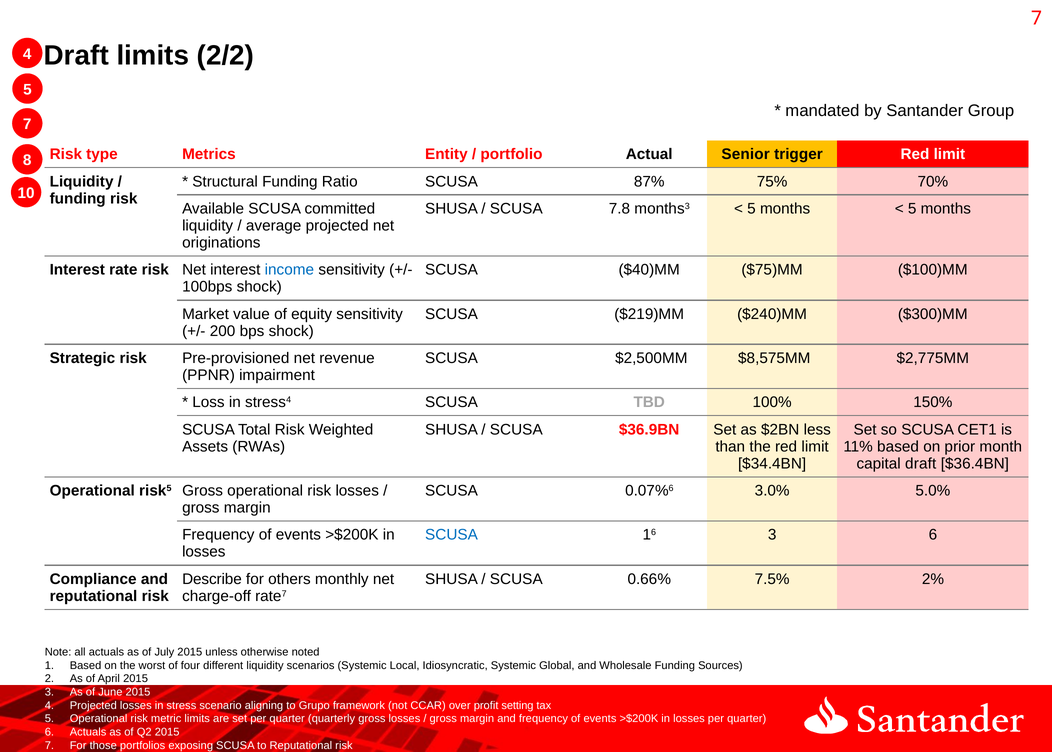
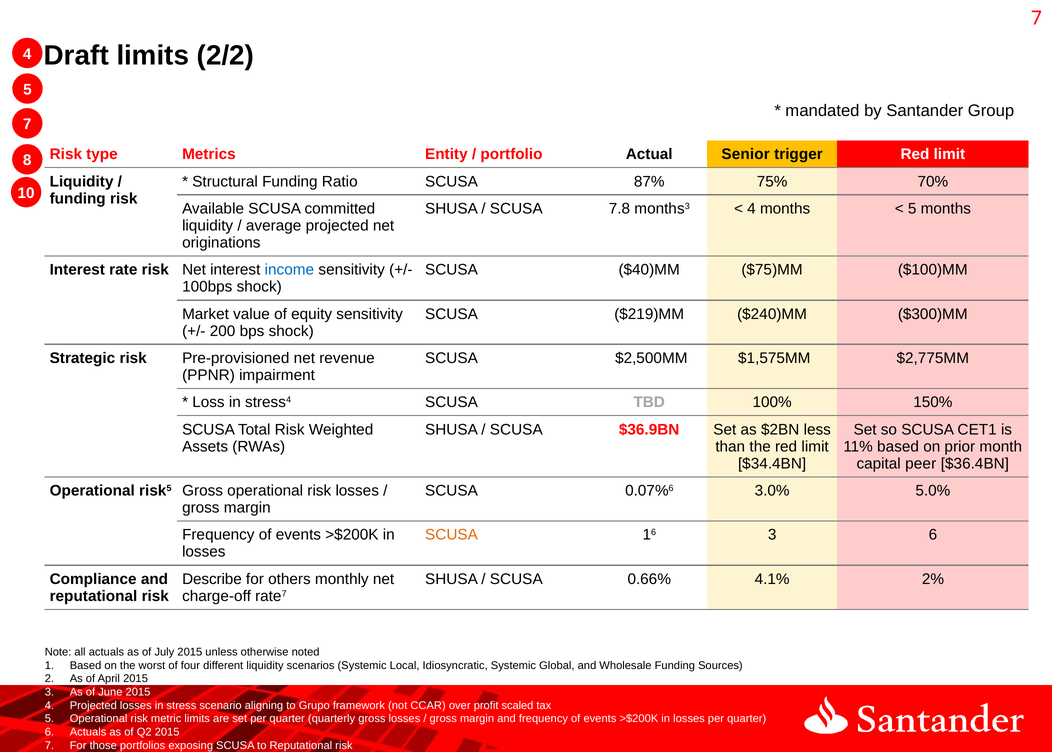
5: 5 -> 4 (751, 208)
$8,575MM: $8,575MM -> $1,575MM (774, 358)
capital draft: draft -> peer (921, 463)
SCUSA colour: blue -> orange (451, 534)
7.5%: 7.5% -> 4.1% (772, 578)
setting: setting -> scaled (517, 705)
